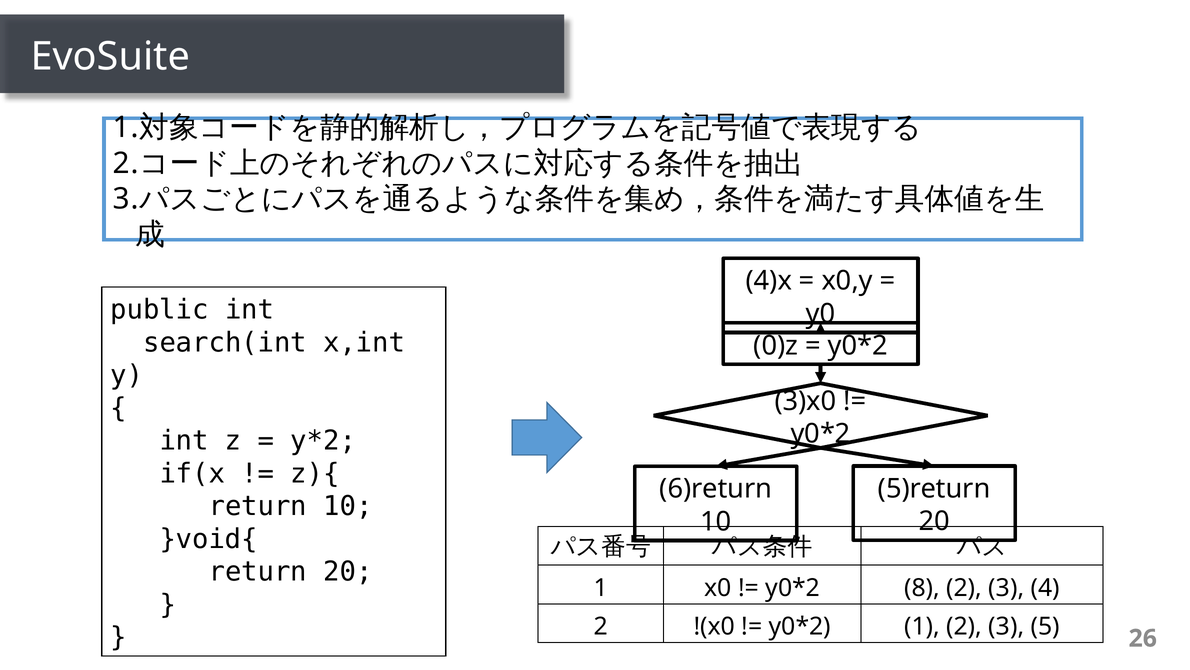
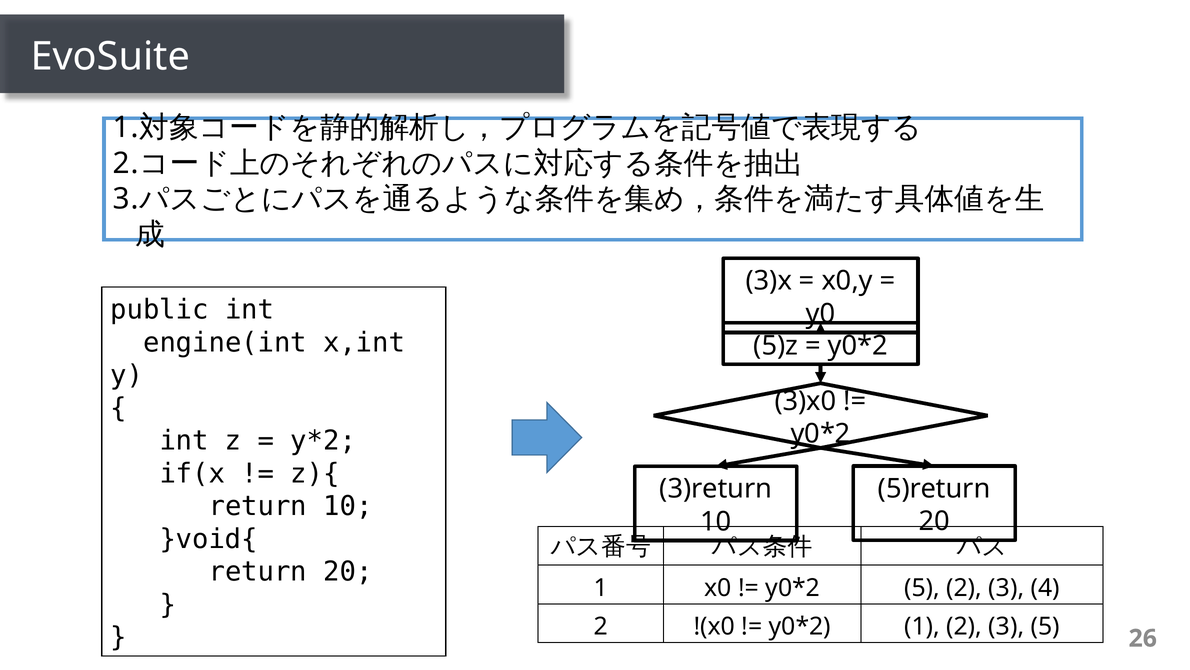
4)x: 4)x -> 3)x (769, 281)
search(int: search(int -> engine(int (225, 342)
0)z: 0)z -> 5)z (776, 345)
6)return: 6)return -> 3)return (716, 489)
8: 8 -> 5 (922, 587)
